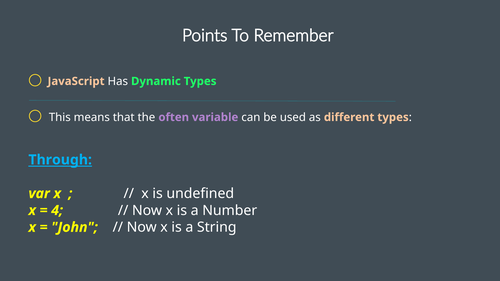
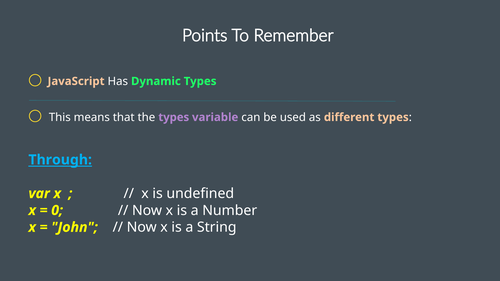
the often: often -> types (174, 117)
4: 4 -> 0 (57, 211)
